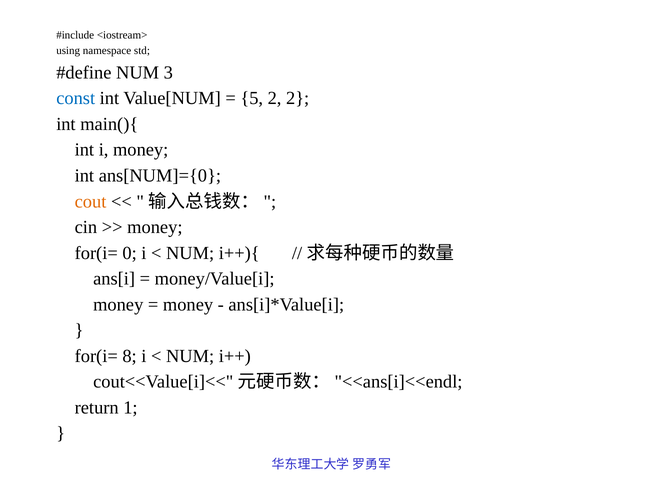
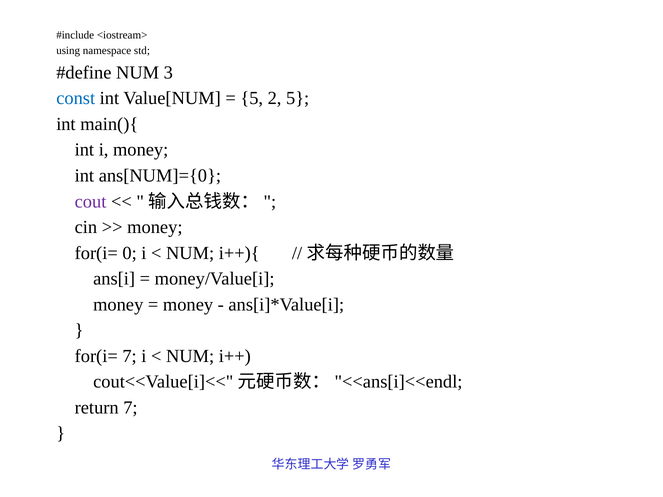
2 2: 2 -> 5 (298, 98)
cout colour: orange -> purple (91, 202)
for(i= 8: 8 -> 7 (130, 356)
return 1: 1 -> 7 (130, 408)
